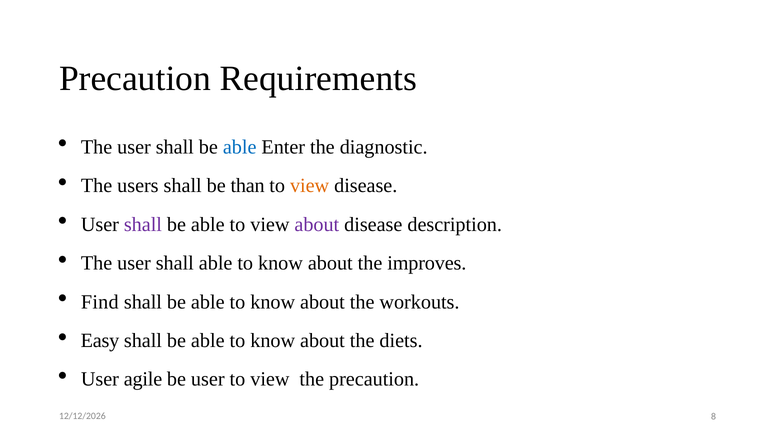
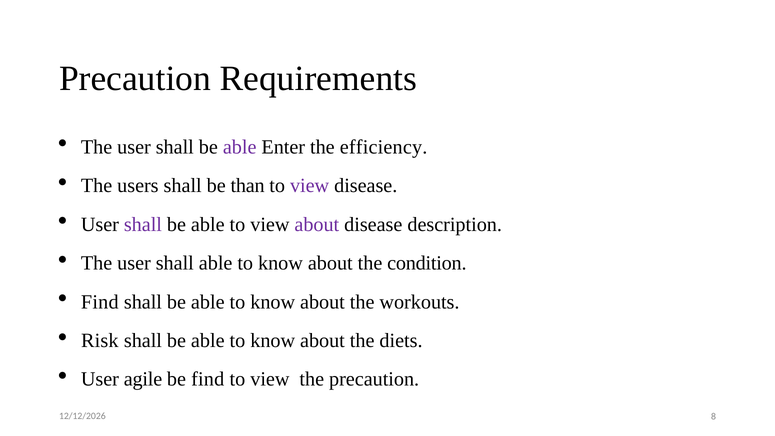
able colour: blue -> purple (240, 147)
diagnostic: diagnostic -> efficiency (384, 147)
view colour: orange -> purple (310, 186)
improves: improves -> condition (427, 263)
Easy: Easy -> Risk (100, 341)
be user: user -> find (208, 379)
